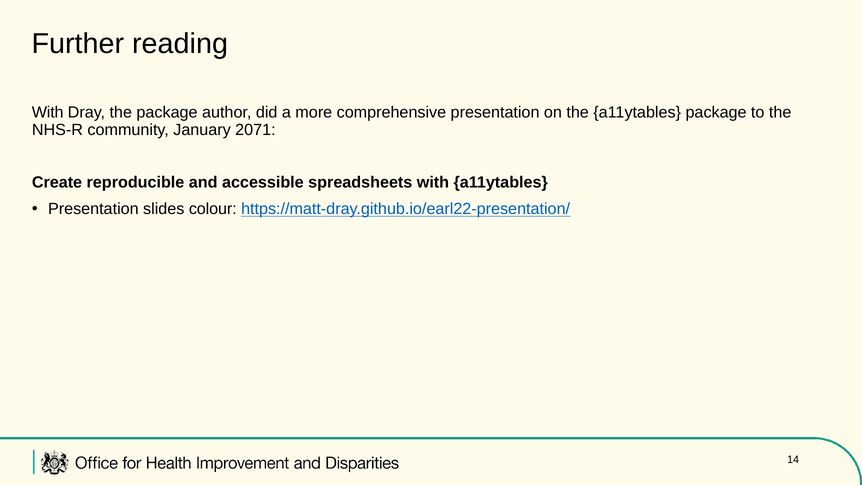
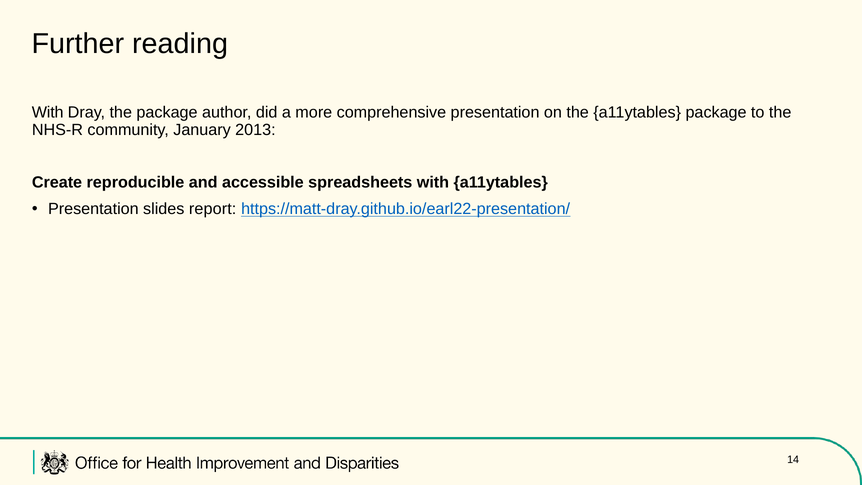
2071: 2071 -> 2013 (255, 130)
colour: colour -> report (213, 209)
